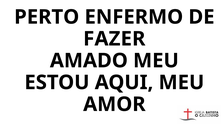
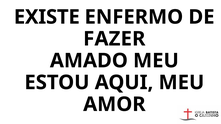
PERTO: PERTO -> EXISTE (47, 17)
